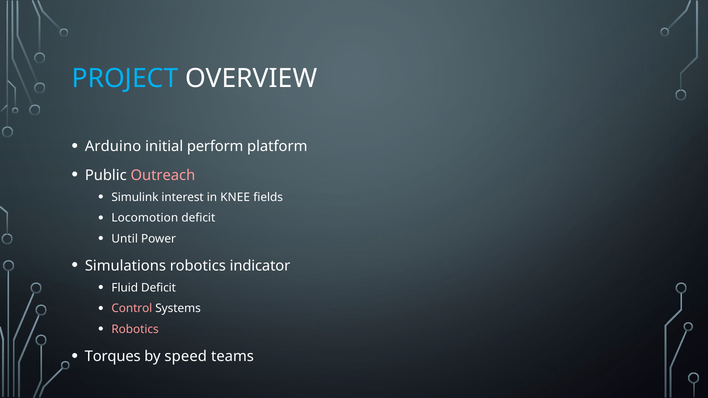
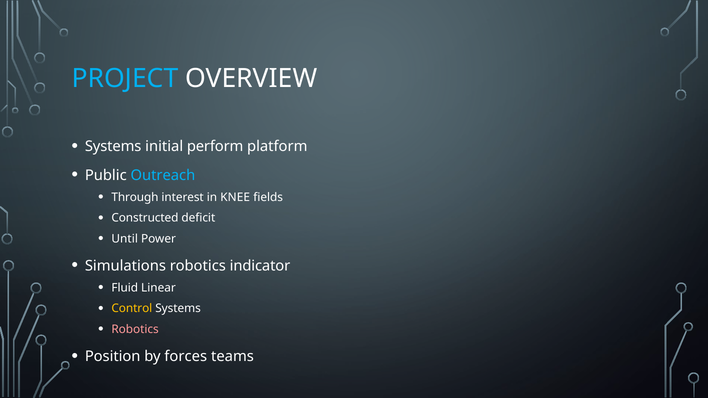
Arduino: Arduino -> Systems (113, 147)
Outreach colour: pink -> light blue (163, 175)
Simulink: Simulink -> Through (135, 198)
Locomotion: Locomotion -> Constructed (145, 218)
Fluid Deficit: Deficit -> Linear (158, 288)
Control colour: pink -> yellow (132, 309)
Torques: Torques -> Position (113, 356)
speed: speed -> forces (186, 356)
